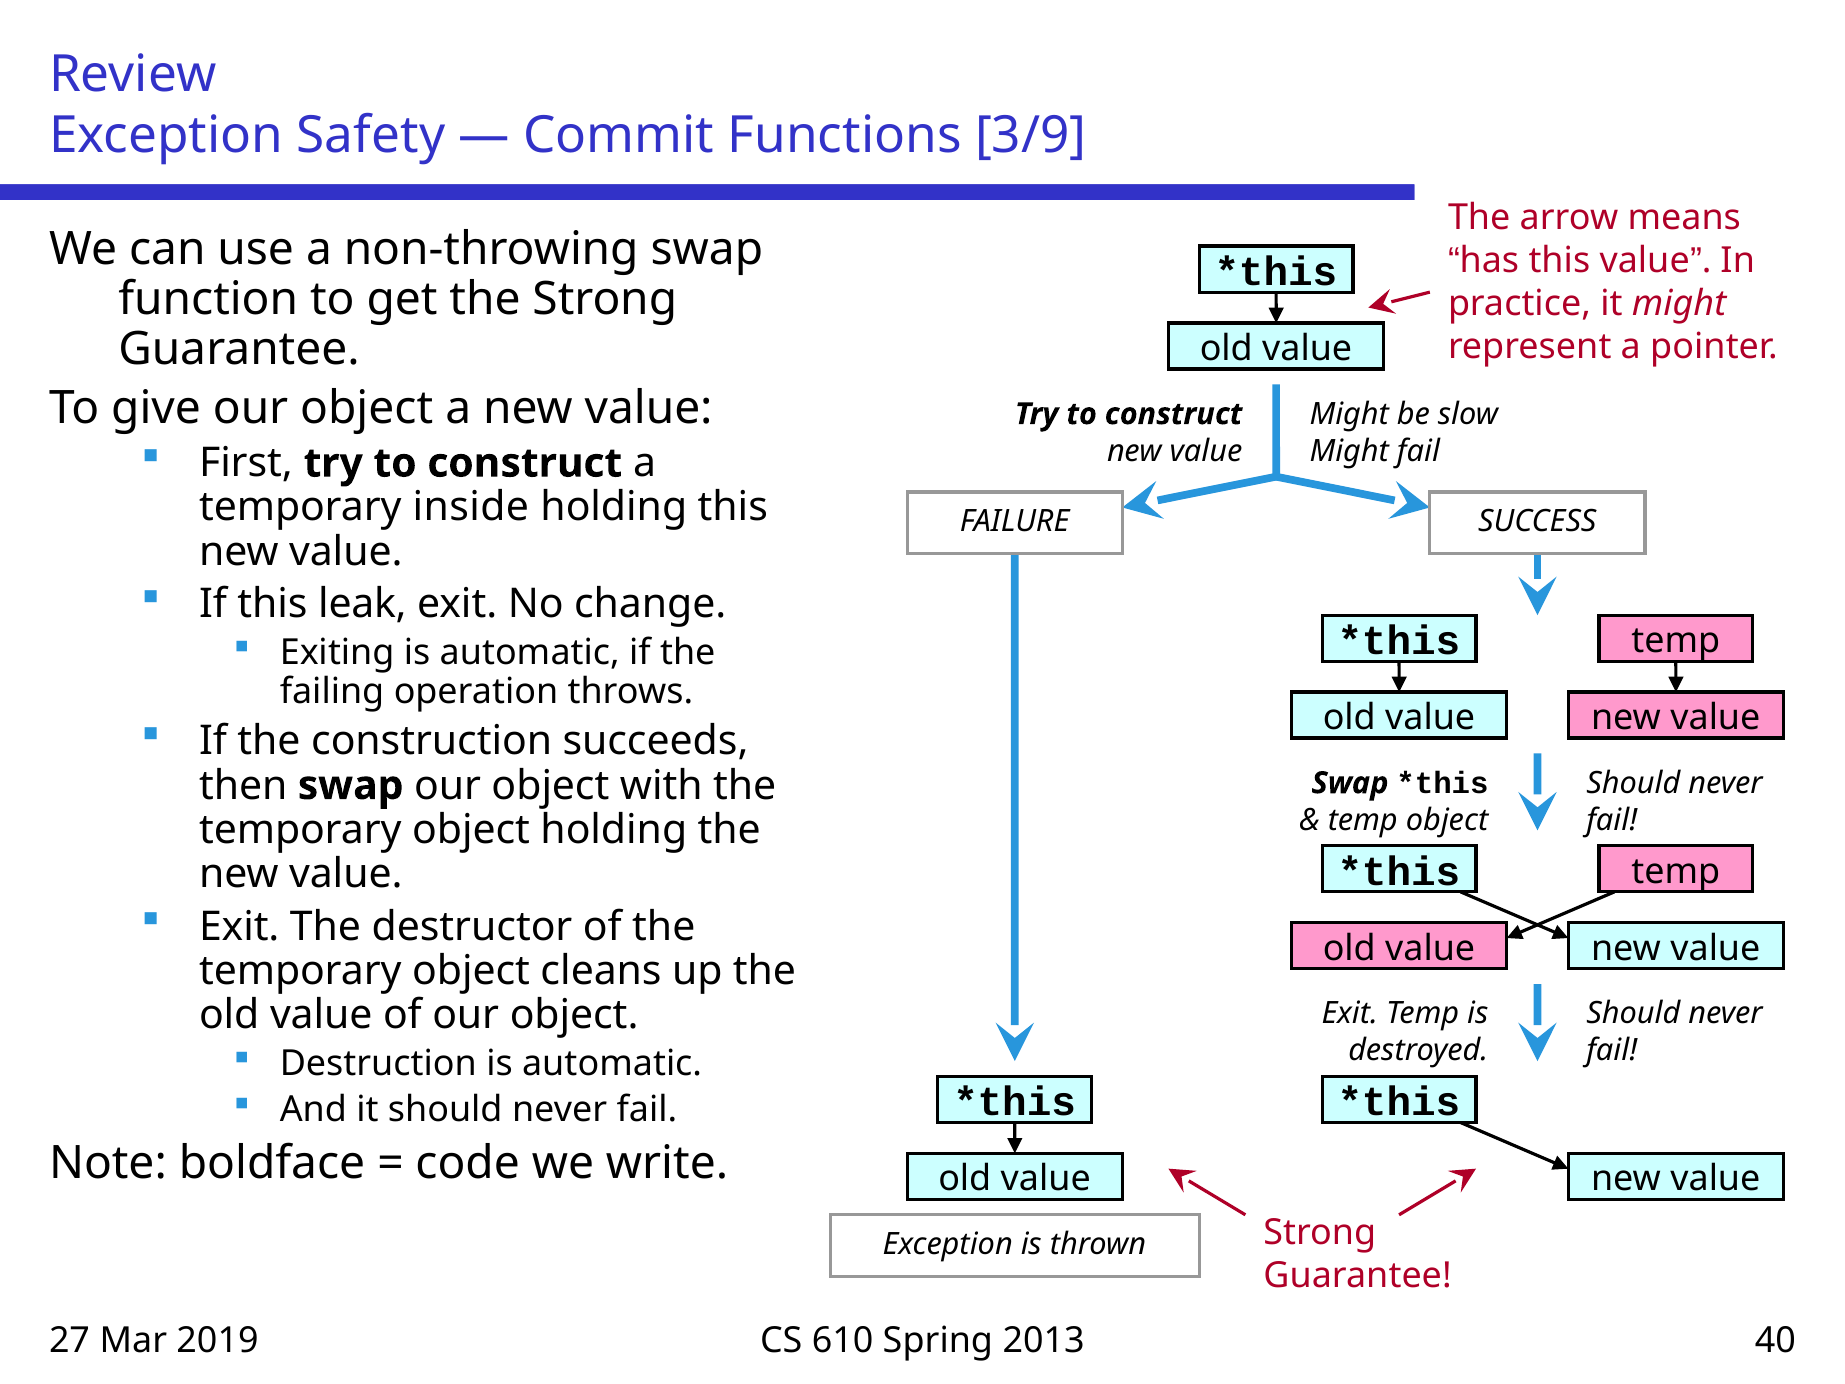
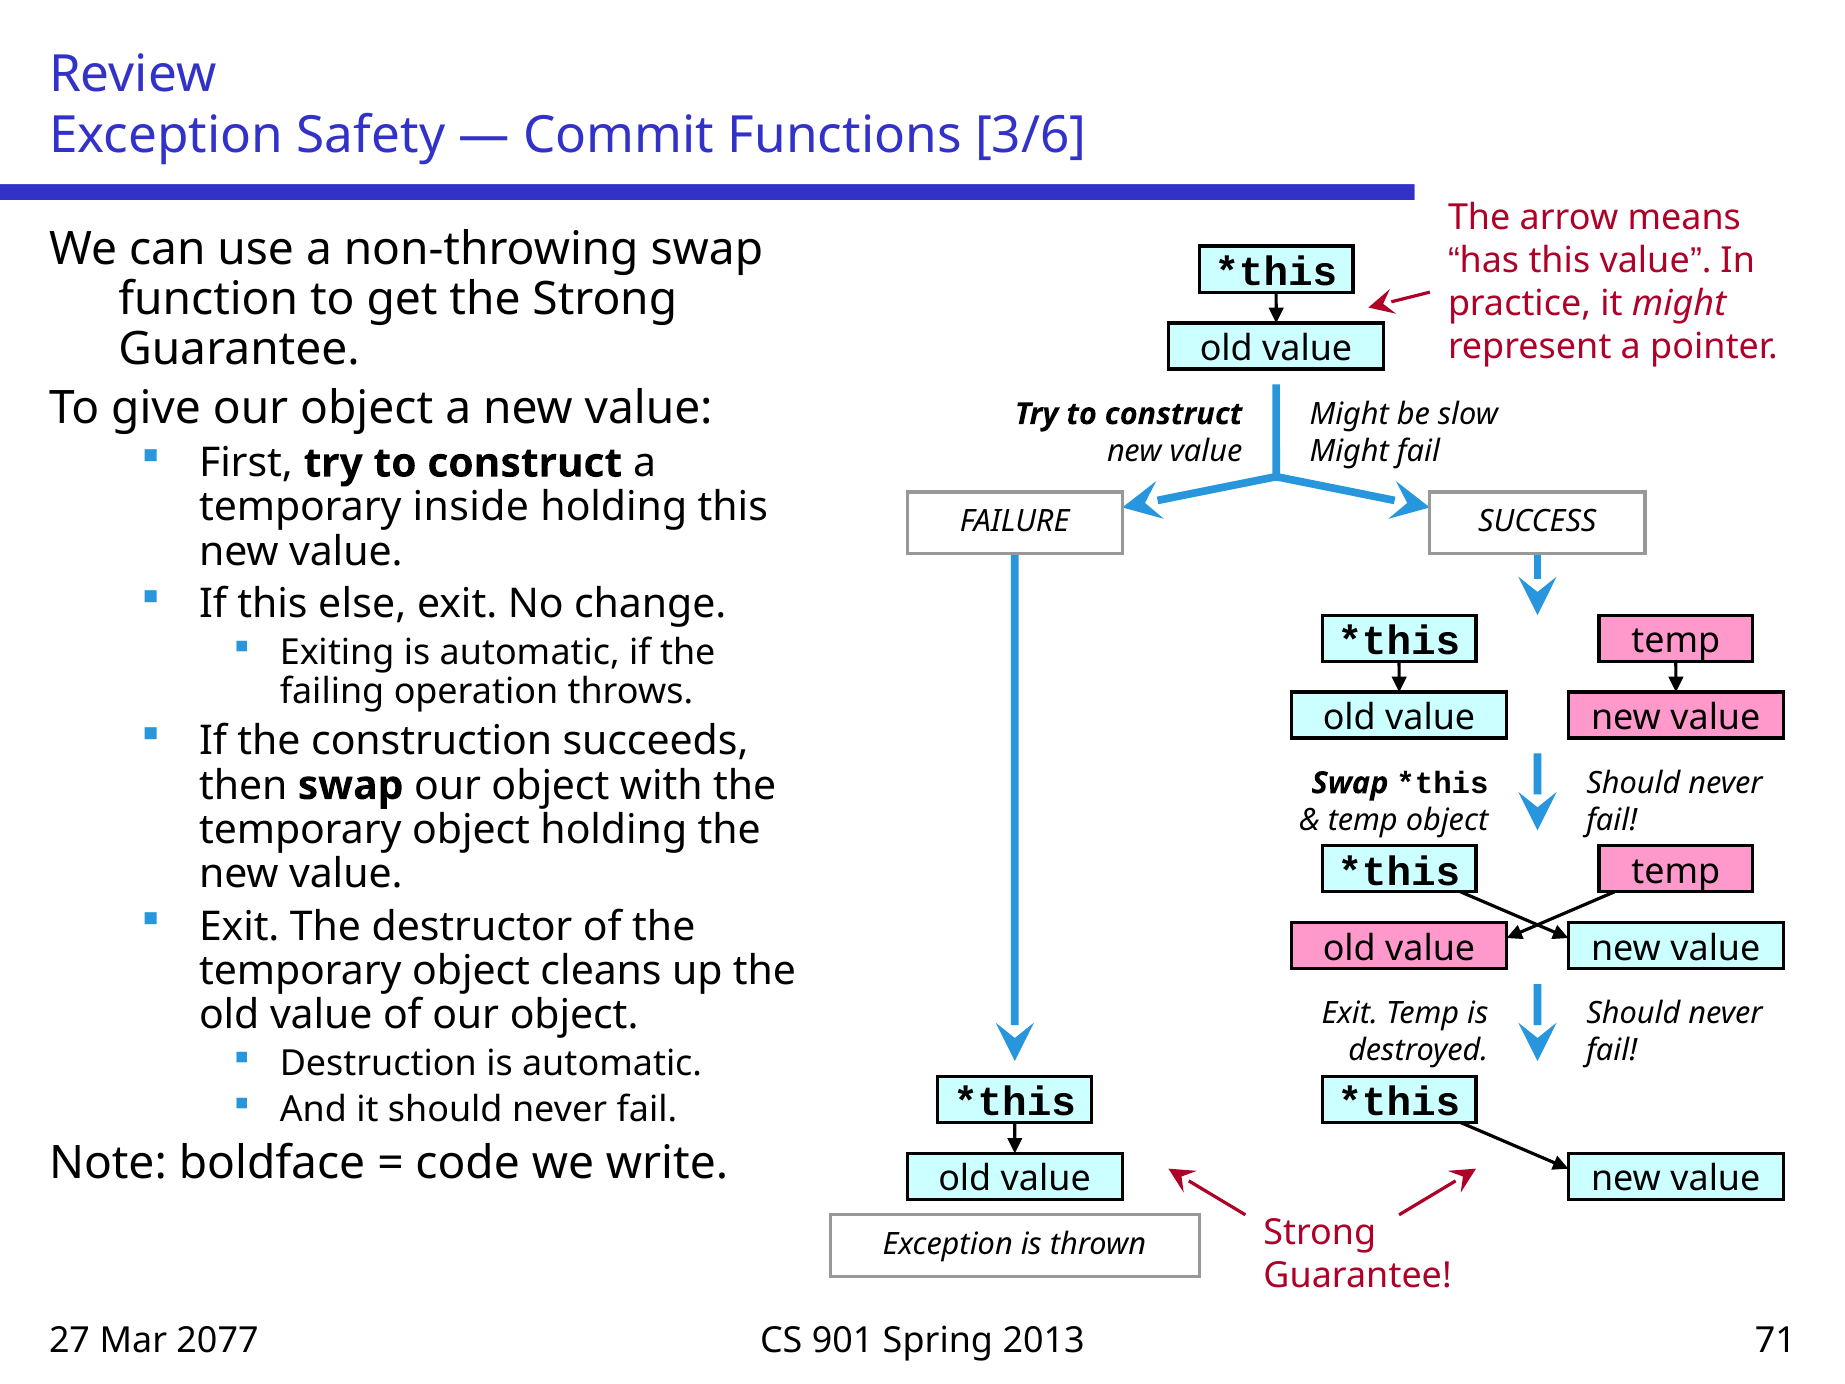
3/9: 3/9 -> 3/6 (1031, 136)
leak: leak -> else (362, 604)
2019: 2019 -> 2077 (217, 1340)
610: 610 -> 901 (843, 1340)
40: 40 -> 71 (1775, 1340)
